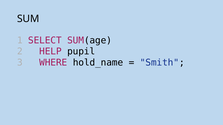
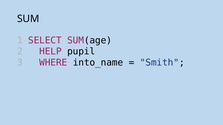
hold_name: hold_name -> into_name (98, 63)
